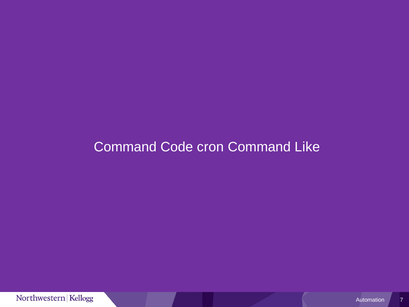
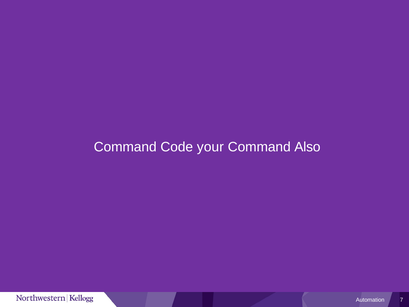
cron: cron -> your (210, 147)
Like: Like -> Also (307, 147)
